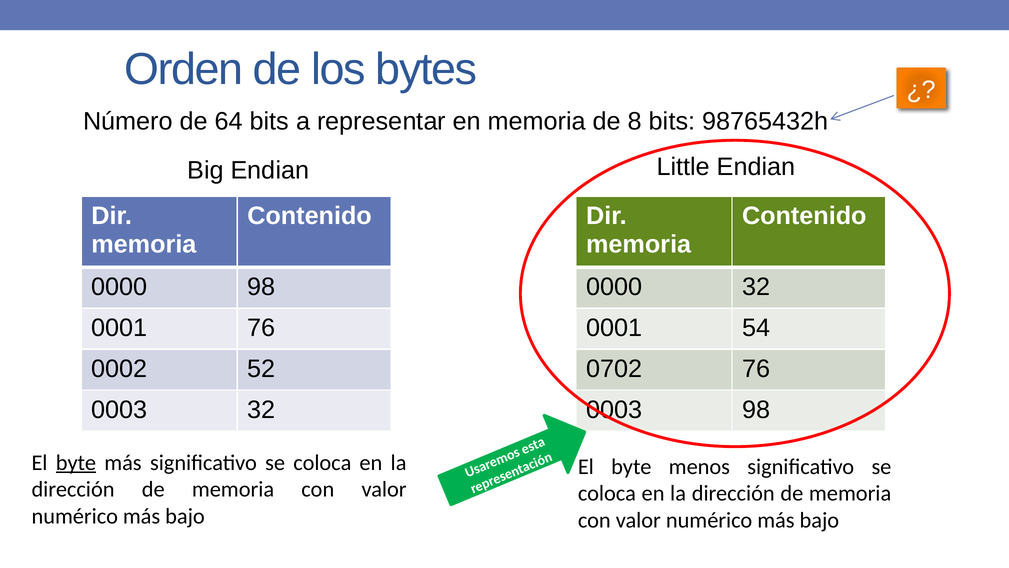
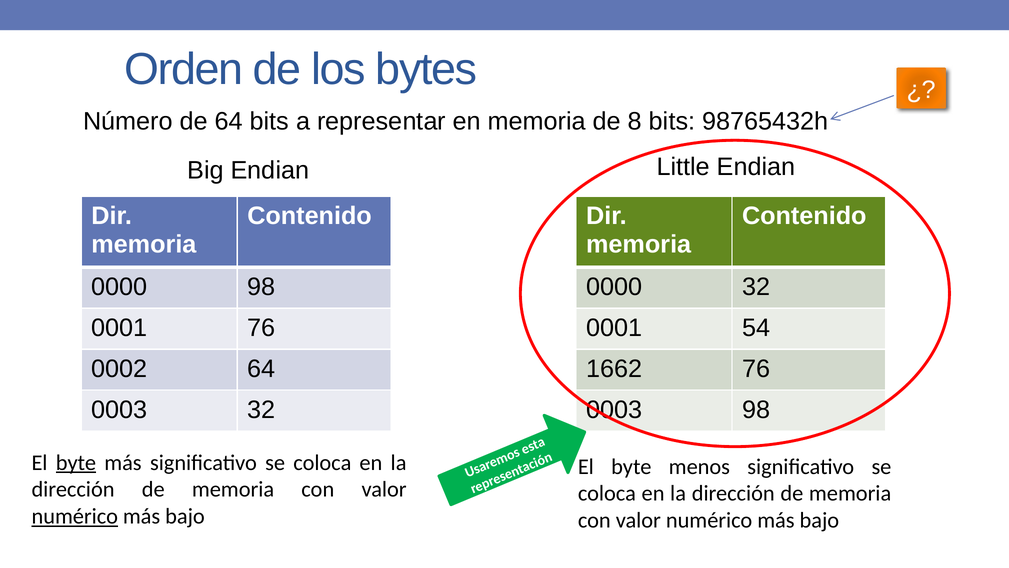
0002 52: 52 -> 64 (261, 369)
0702: 0702 -> 1662 (614, 369)
numérico underline: none -> present (75, 516)
